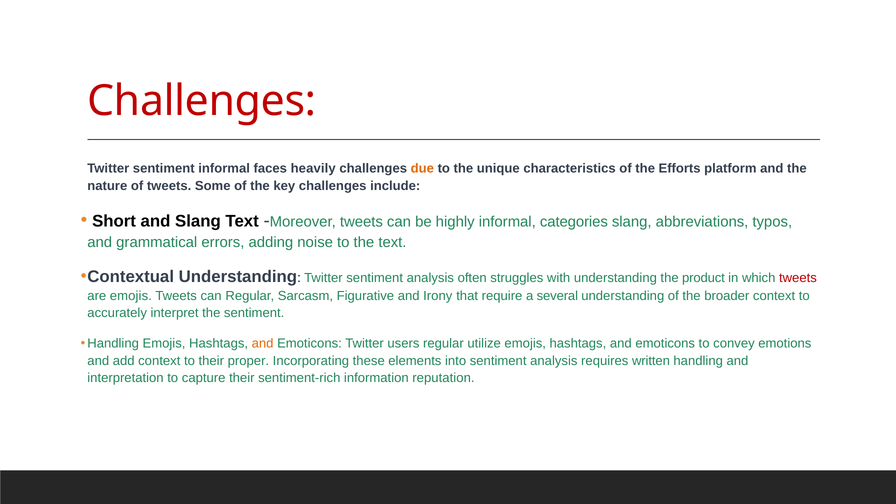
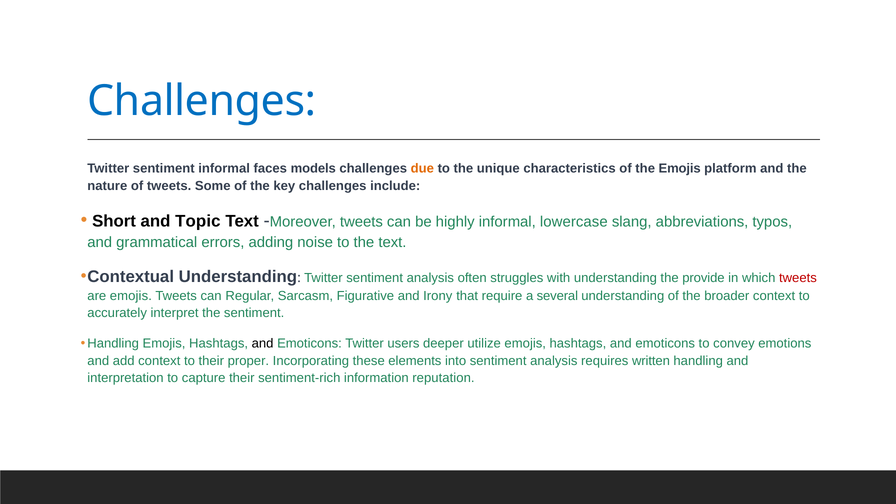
Challenges colour: red -> blue (202, 101)
heavily: heavily -> models (313, 169)
the Efforts: Efforts -> Emojis (680, 169)
and Slang: Slang -> Topic (198, 221)
categories: categories -> lowercase (574, 222)
product: product -> provide (703, 278)
and colour: orange -> black (263, 343)
users regular: regular -> deeper (443, 343)
